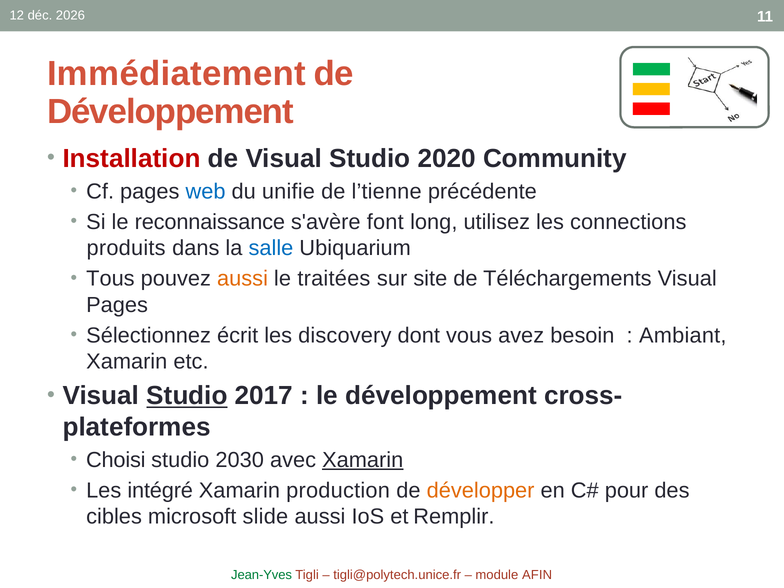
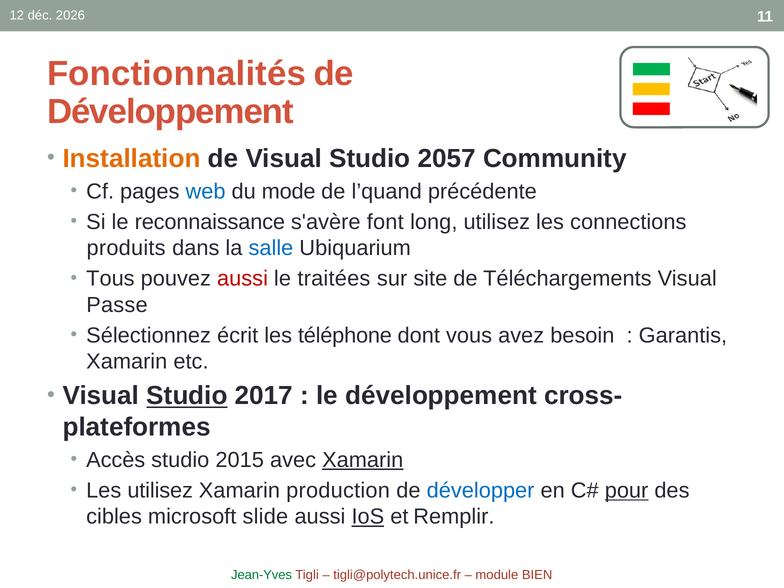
Immédiatement: Immédiatement -> Fonctionnalités (177, 74)
Installation colour: red -> orange (132, 159)
2020: 2020 -> 2057 (447, 159)
unifie: unifie -> mode (289, 191)
l’tienne: l’tienne -> l’quand (387, 191)
aussi colour: orange -> red (243, 279)
Pages: Pages -> Passe (117, 305)
discovery: discovery -> téléphone (345, 335)
Ambiant: Ambiant -> Garantis (683, 335)
Choisi: Choisi -> Accès (116, 460)
2030: 2030 -> 2015 (240, 460)
Les intégré: intégré -> utilisez (160, 491)
développer colour: orange -> blue (481, 491)
pour underline: none -> present (627, 491)
IoS underline: none -> present (368, 517)
AFIN: AFIN -> BIEN (537, 575)
